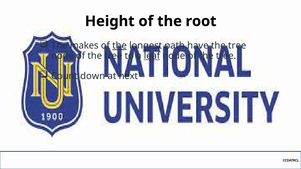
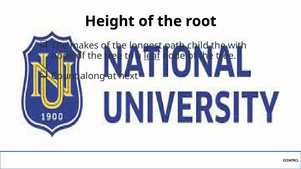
the underline: present -> none (120, 46)
have: have -> child (198, 46)
tree: tree -> with (237, 46)
down: down -> along (93, 76)
